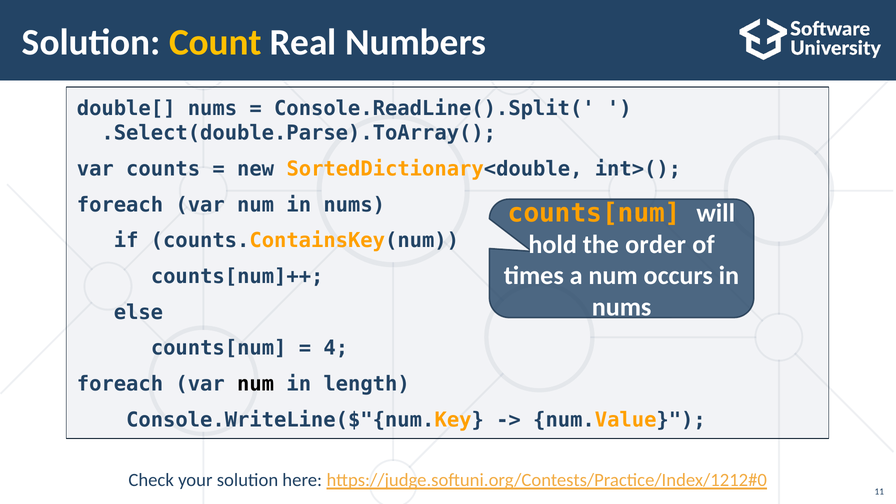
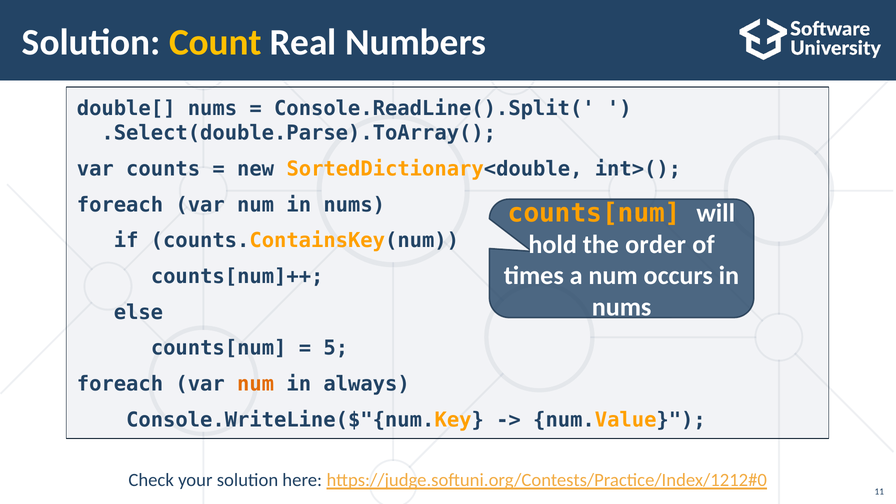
4: 4 -> 5 (336, 348)
num colour: black -> orange (256, 384)
length: length -> always (367, 384)
